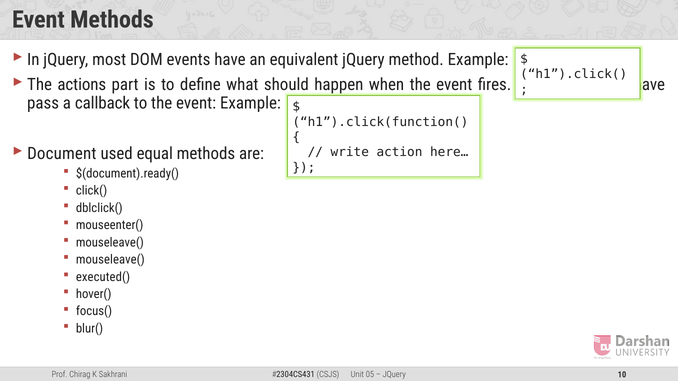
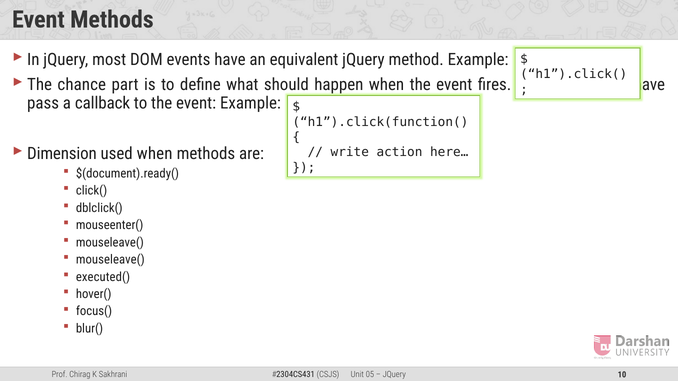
actions: actions -> chance (82, 85)
Document: Document -> Dimension (62, 154)
used equal: equal -> when (155, 154)
